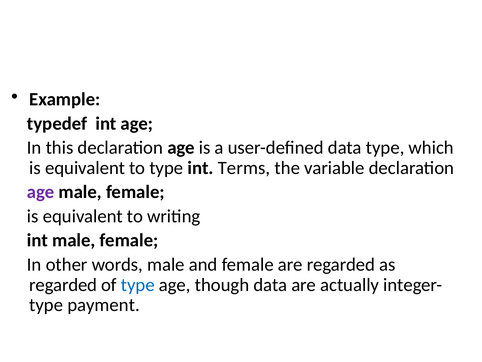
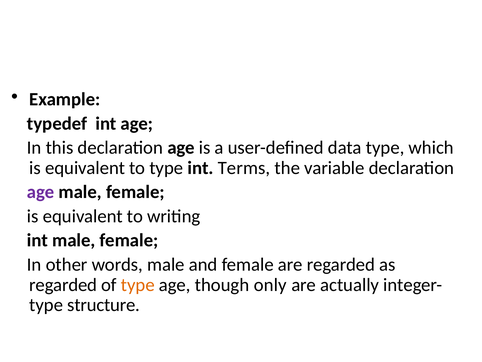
type colour: blue -> orange (138, 284)
though data: data -> only (270, 284)
payment: payment -> structure (104, 305)
